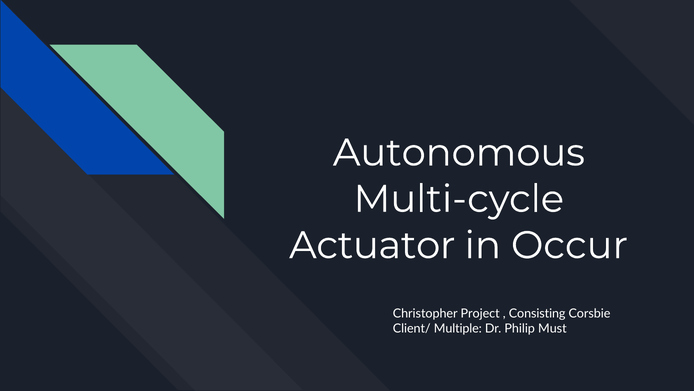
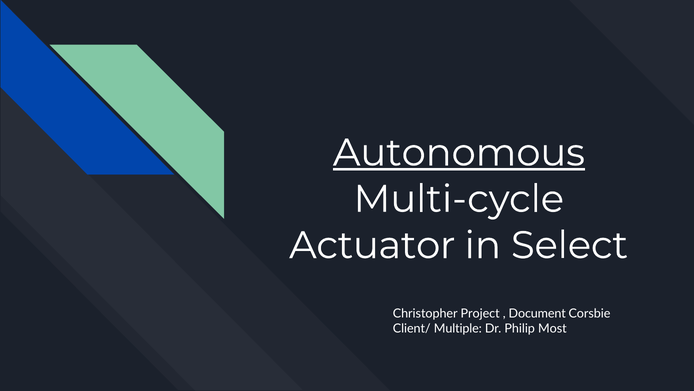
Autonomous underline: none -> present (459, 153)
Occur: Occur -> Select (570, 245)
Consisting: Consisting -> Document (537, 313)
Must: Must -> Most (552, 328)
